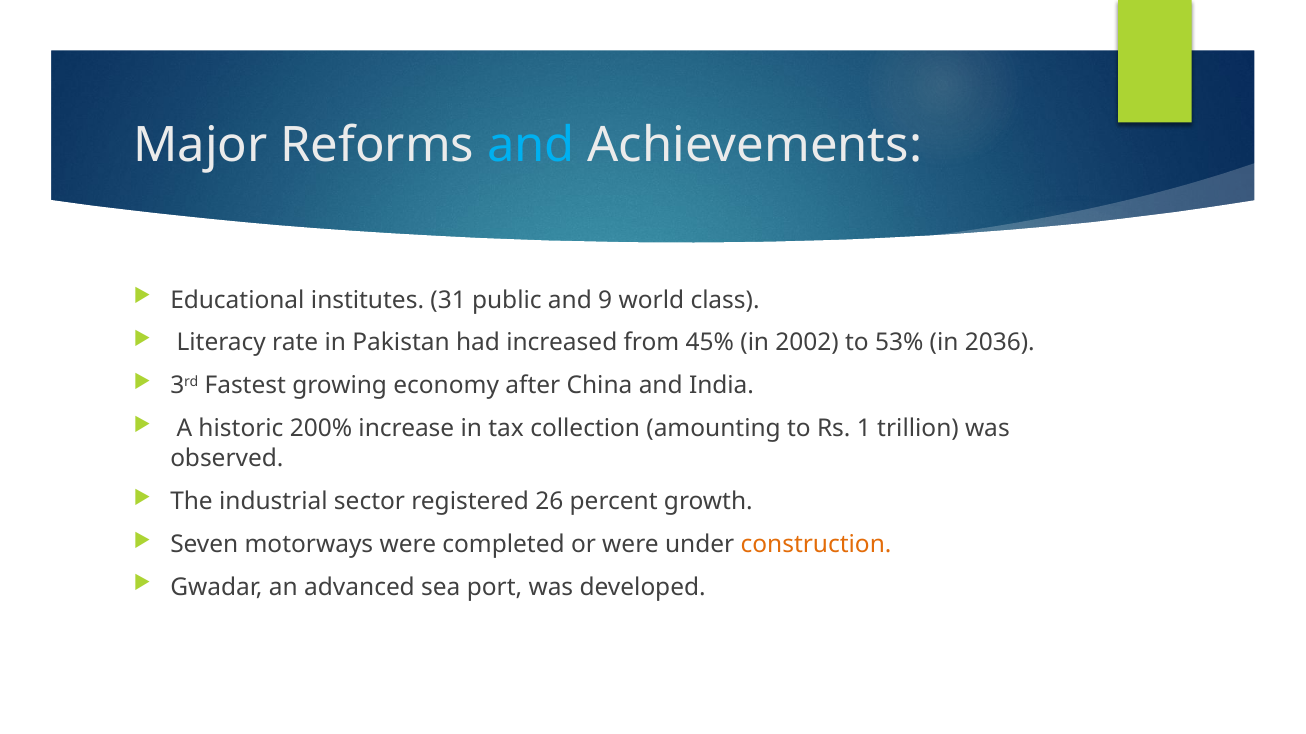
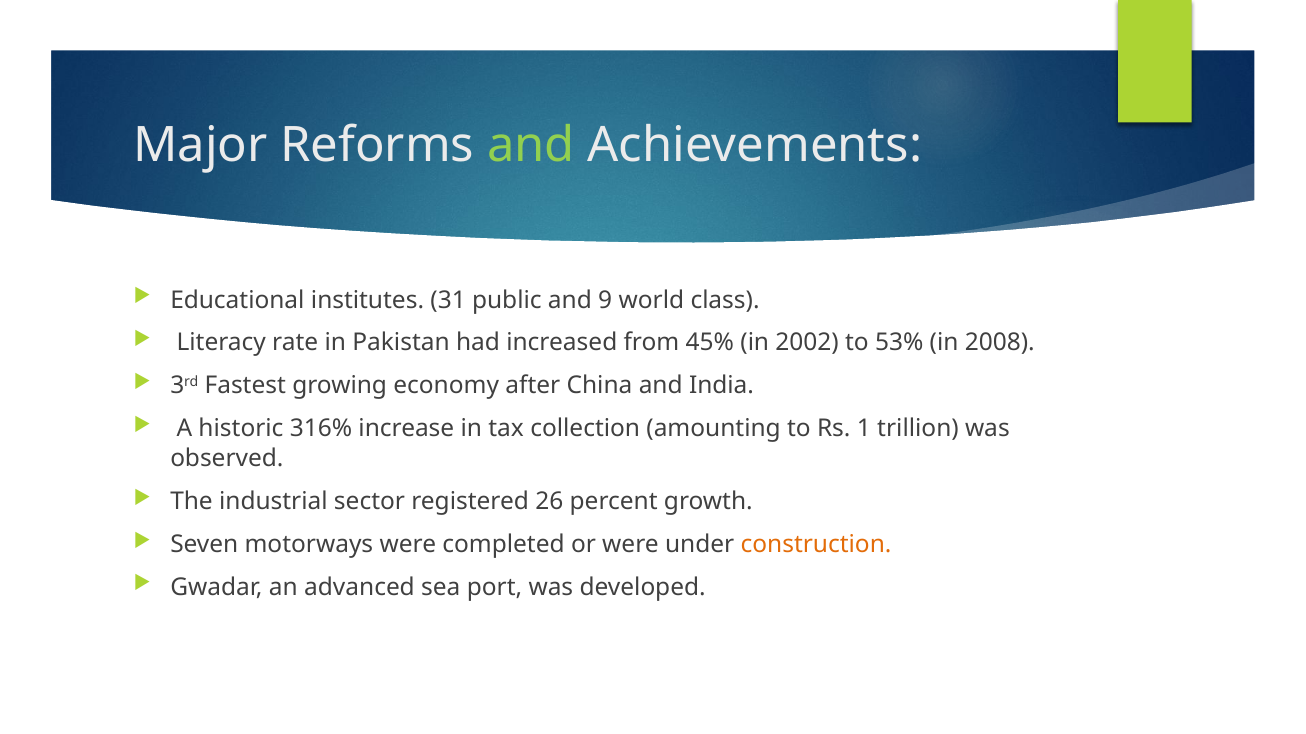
and colour: light blue -> light green (531, 146)
2036: 2036 -> 2008 (1000, 343)
200%: 200% -> 316% (321, 429)
